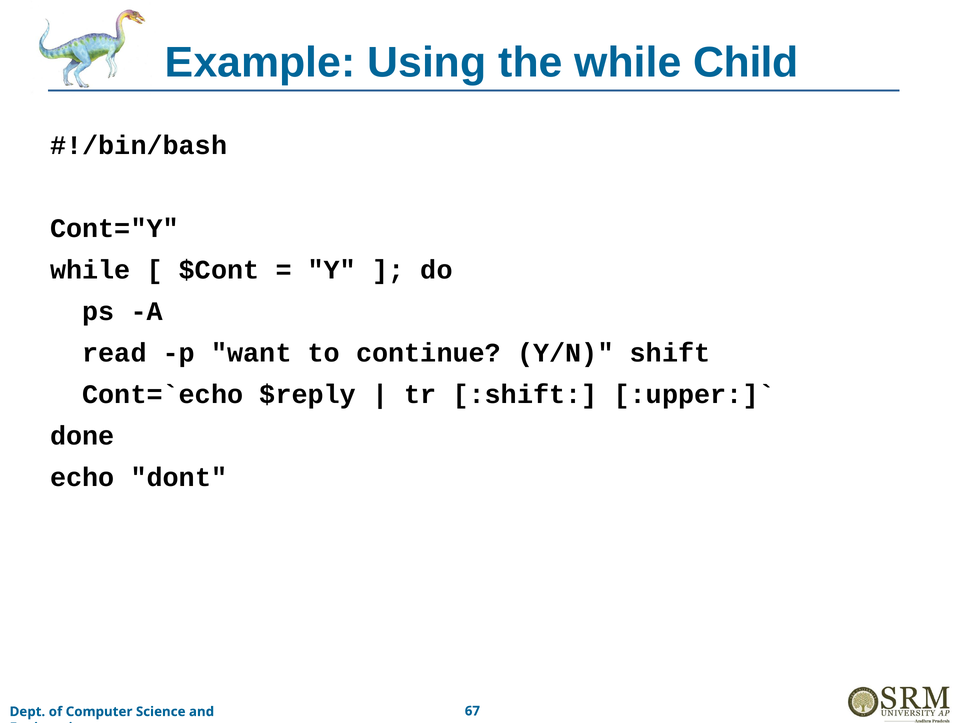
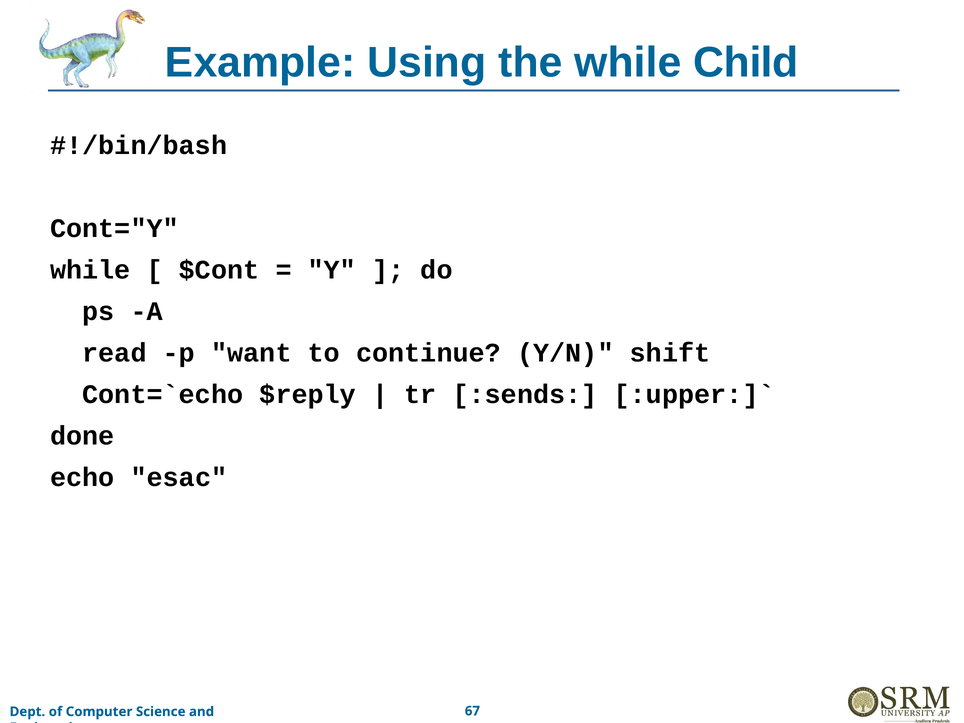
:shift: :shift -> :sends (525, 395)
dont: dont -> esac (179, 478)
